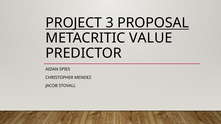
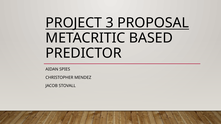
VALUE: VALUE -> BASED (151, 38)
